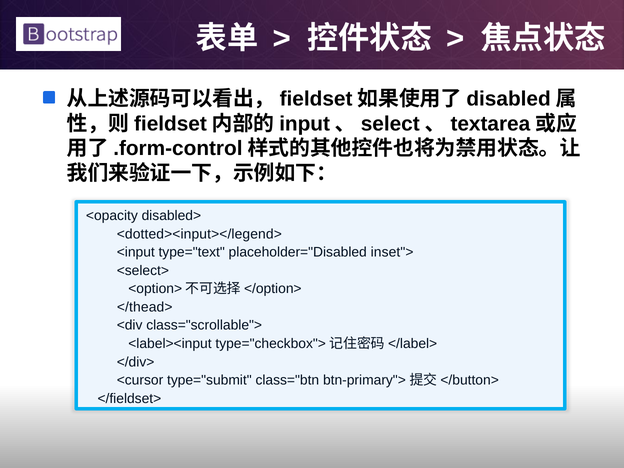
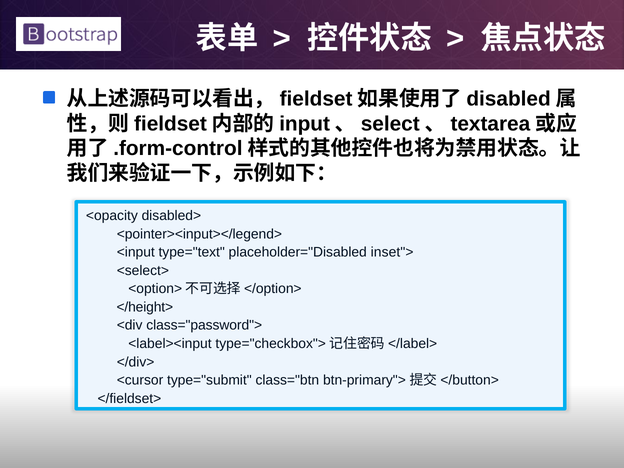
<dotted><input></legend>: <dotted><input></legend> -> <pointer><input></legend> (199, 234)
</thead>: </thead> -> </height> (145, 307)
class="scrollable">: class="scrollable"> -> class="password"> (204, 325)
